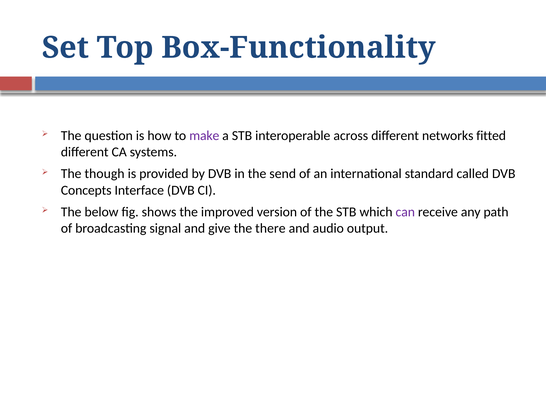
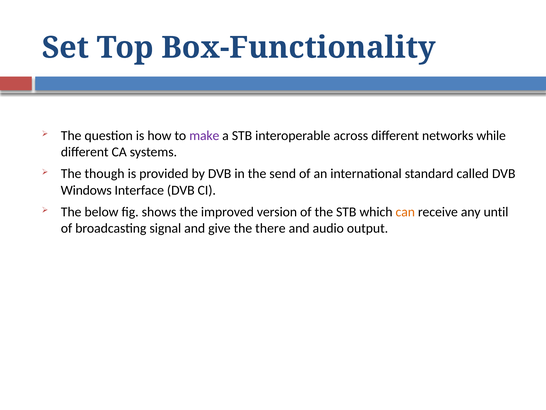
fitted: fitted -> while (491, 135)
Concepts: Concepts -> Windows (86, 190)
can colour: purple -> orange (405, 212)
path: path -> until (496, 212)
